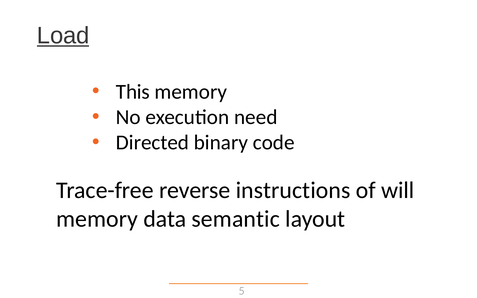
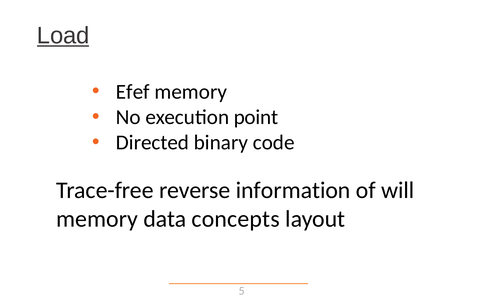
This: This -> Efef (133, 92)
need: need -> point (256, 117)
instructions: instructions -> information (293, 190)
semantic: semantic -> concepts (236, 219)
